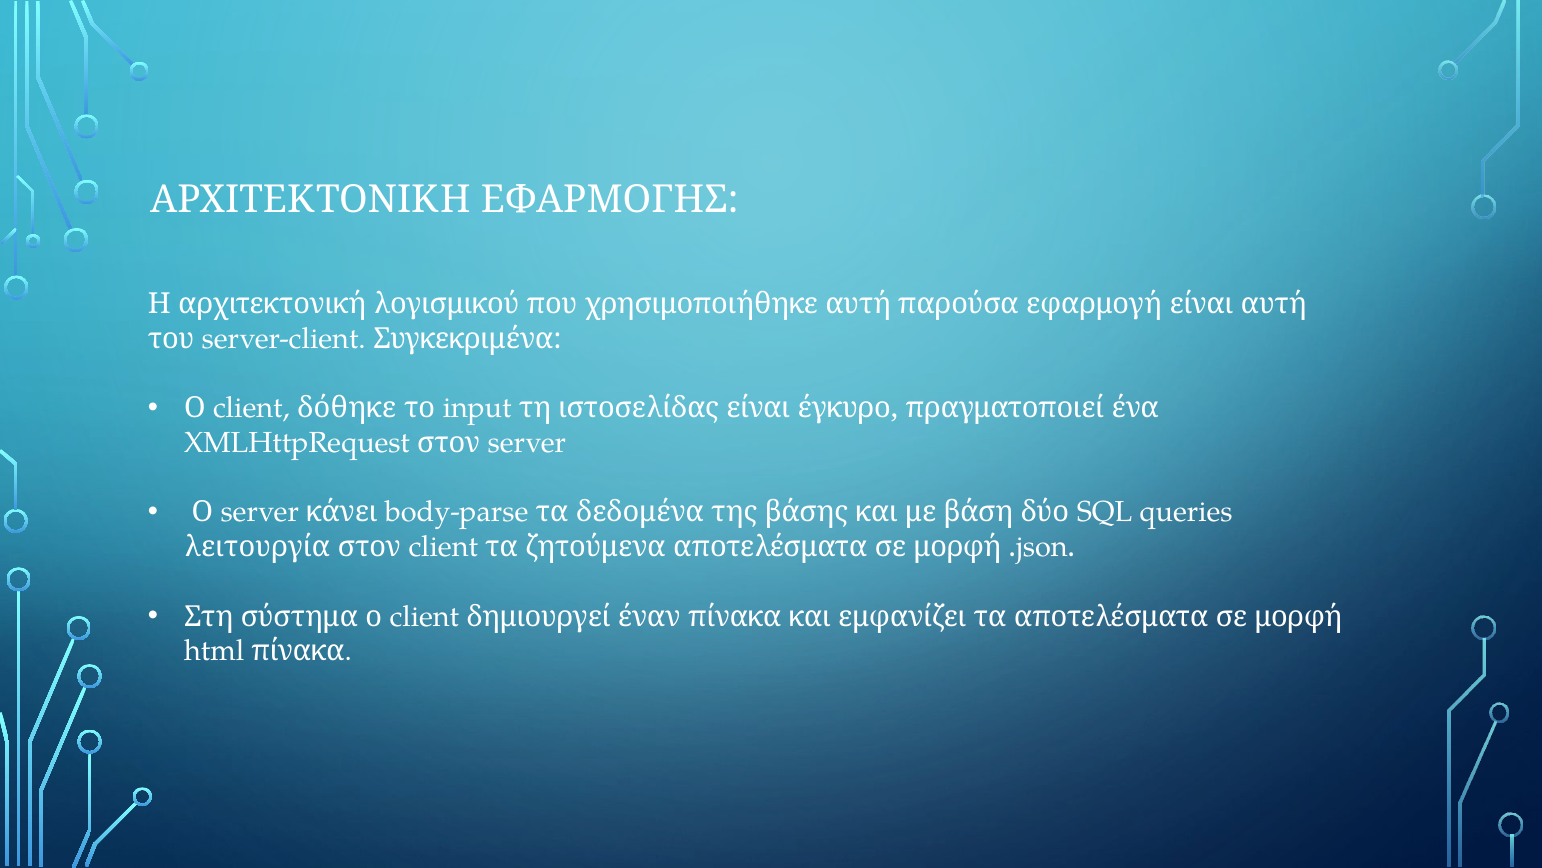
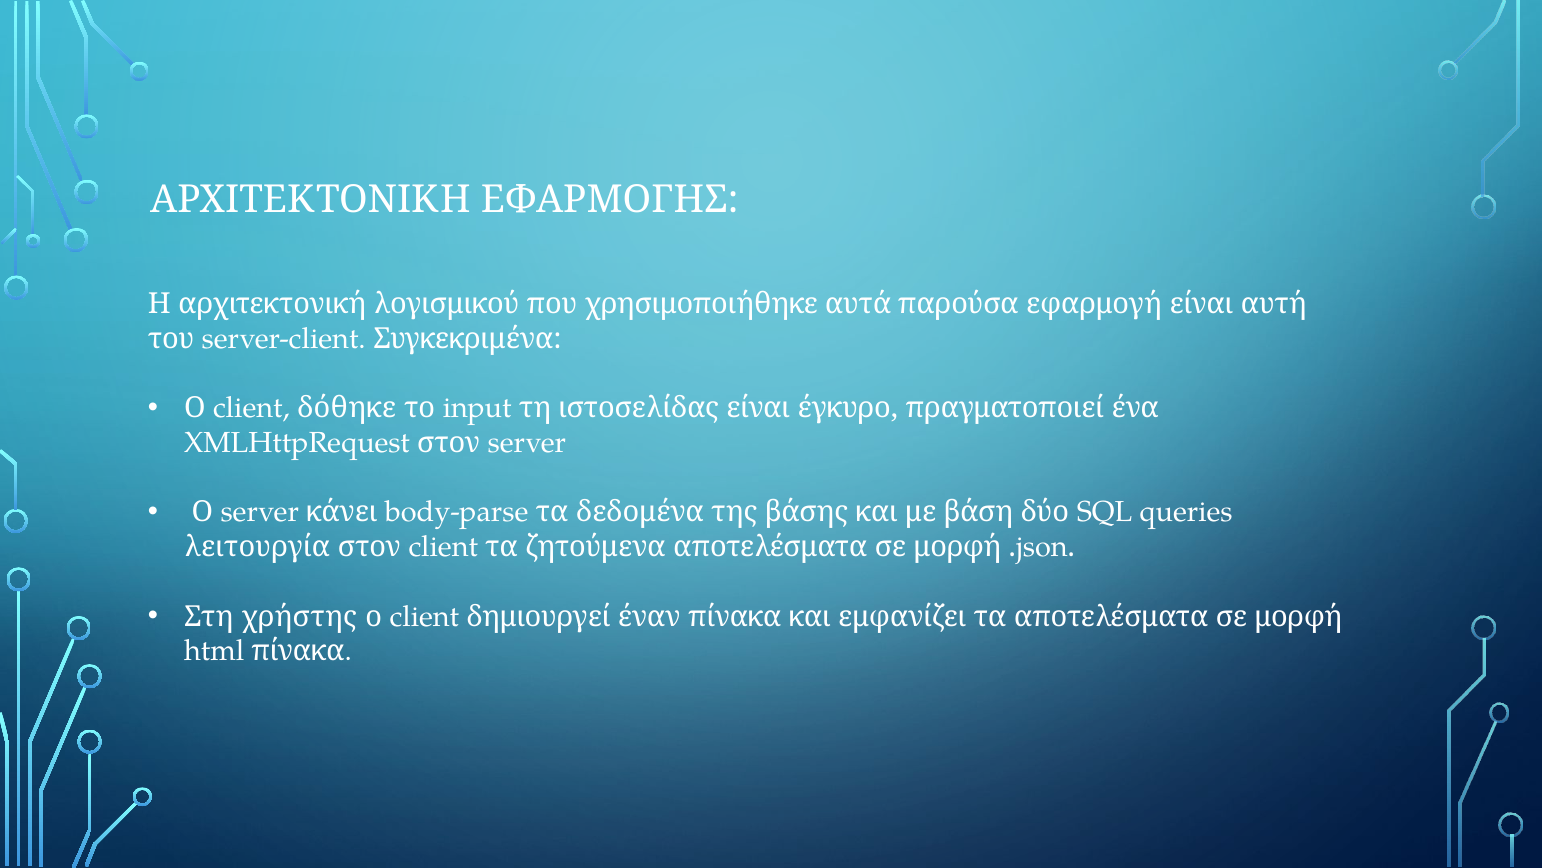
χρησιμοποιήθηκε αυτή: αυτή -> αυτά (858, 304)
σύστημα: σύστημα -> χρήστης (299, 616)
